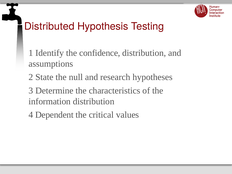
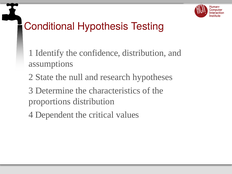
Distributed: Distributed -> Conditional (49, 26)
information: information -> proportions (50, 101)
